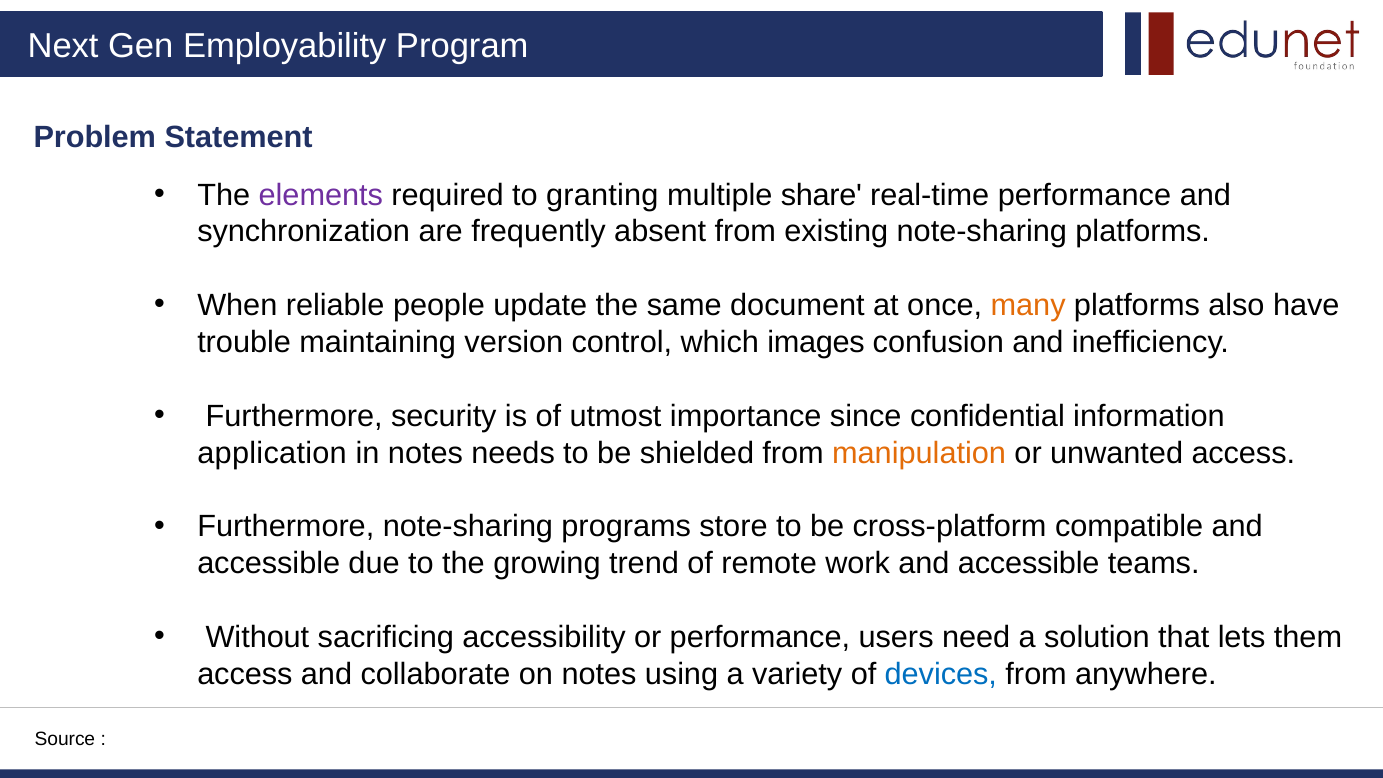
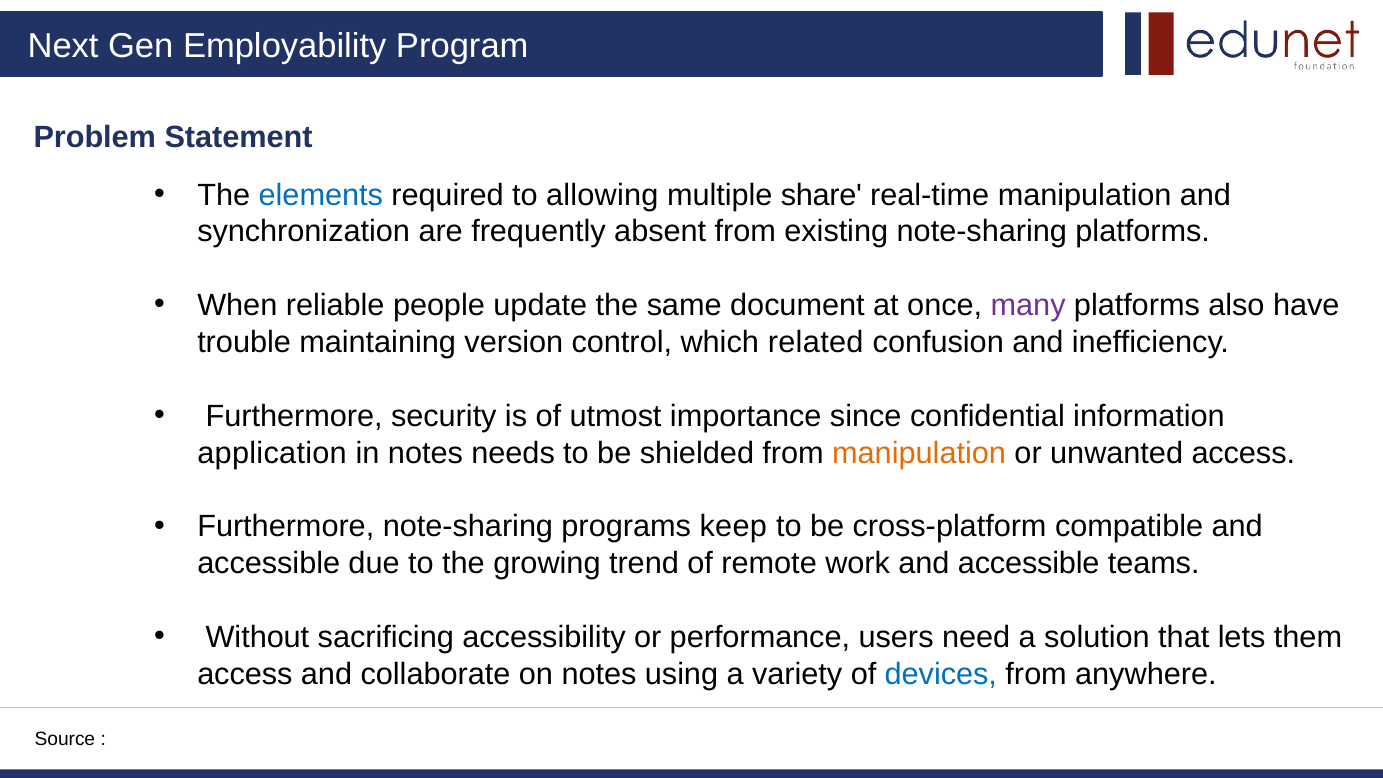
elements colour: purple -> blue (321, 195)
granting: granting -> allowing (602, 195)
real-time performance: performance -> manipulation (1085, 195)
many colour: orange -> purple (1028, 306)
images: images -> related (816, 342)
store: store -> keep (733, 527)
